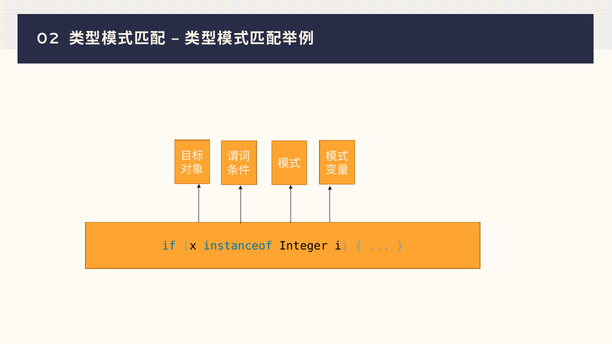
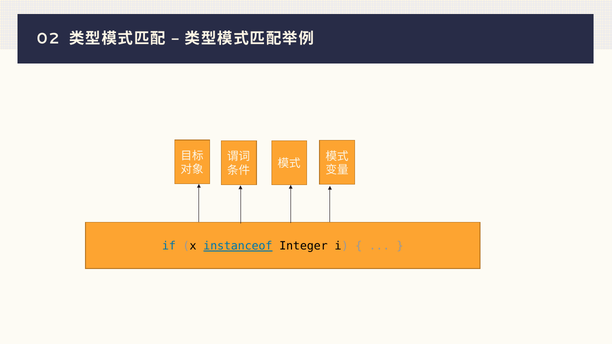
instanceof underline: none -> present (238, 246)
